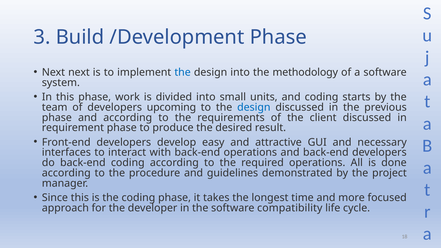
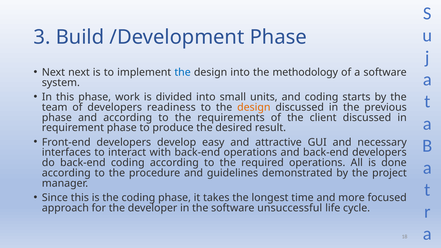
upcoming: upcoming -> readiness (171, 107)
design colour: blue -> orange (254, 107)
compatibility: compatibility -> unsuccessful (290, 208)
